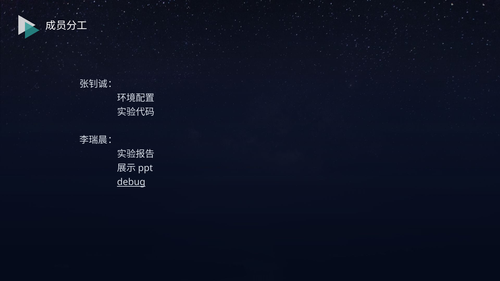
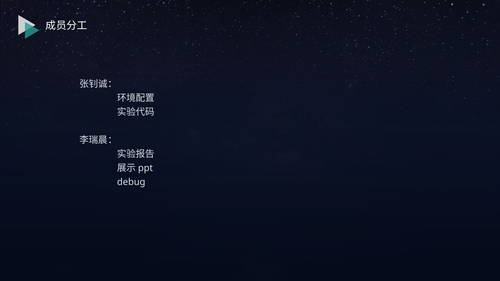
debug underline: present -> none (131, 182)
